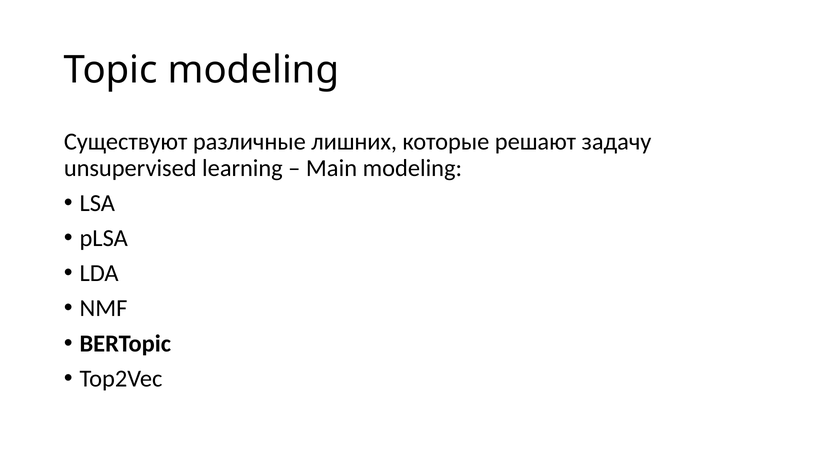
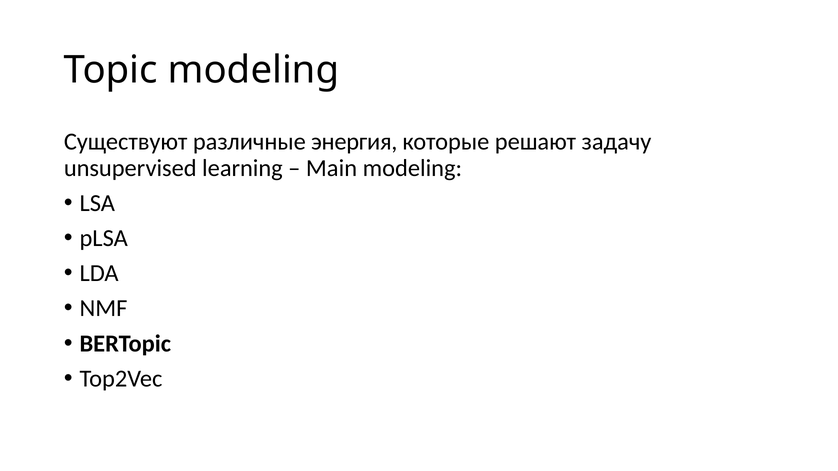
лишних: лишних -> энергия (354, 142)
